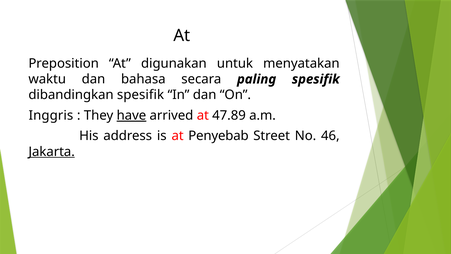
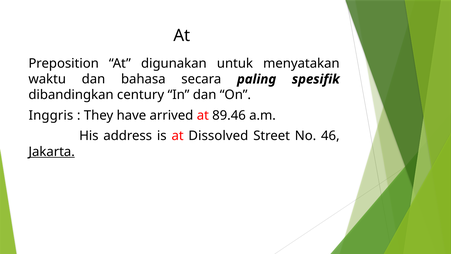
dibandingkan spesifik: spesifik -> century (141, 95)
have underline: present -> none (131, 115)
47.89: 47.89 -> 89.46 (229, 115)
Penyebab: Penyebab -> Dissolved (218, 136)
